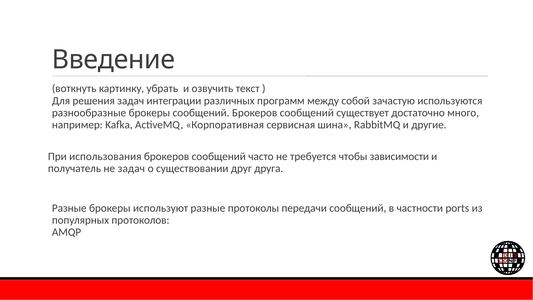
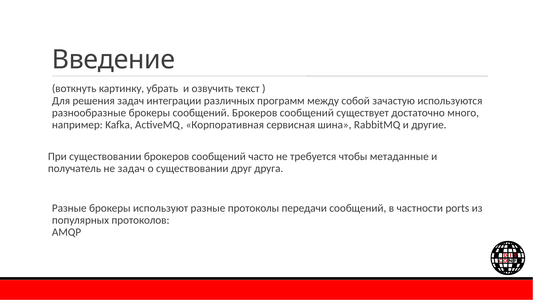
При использования: использования -> существовании (105, 156)
зависимости: зависимости -> метаданные (399, 156)
